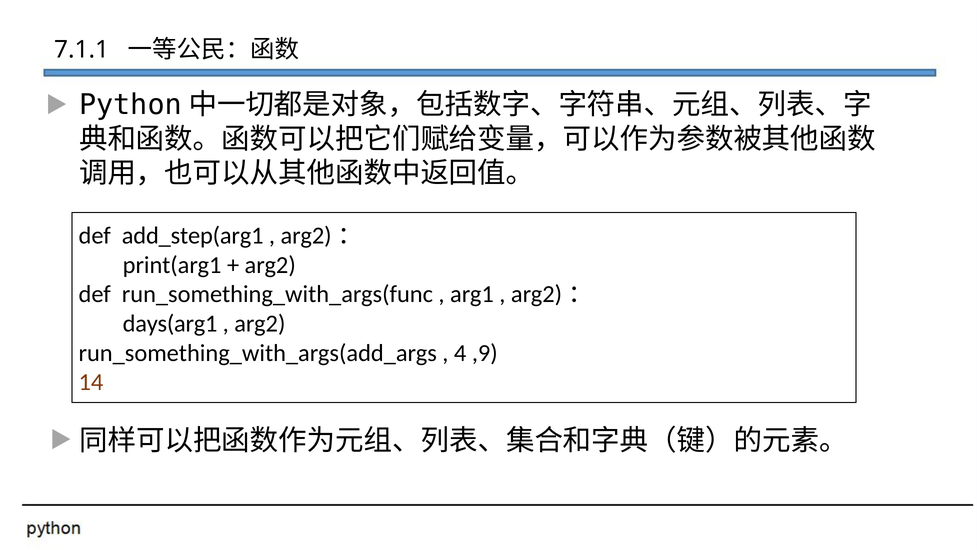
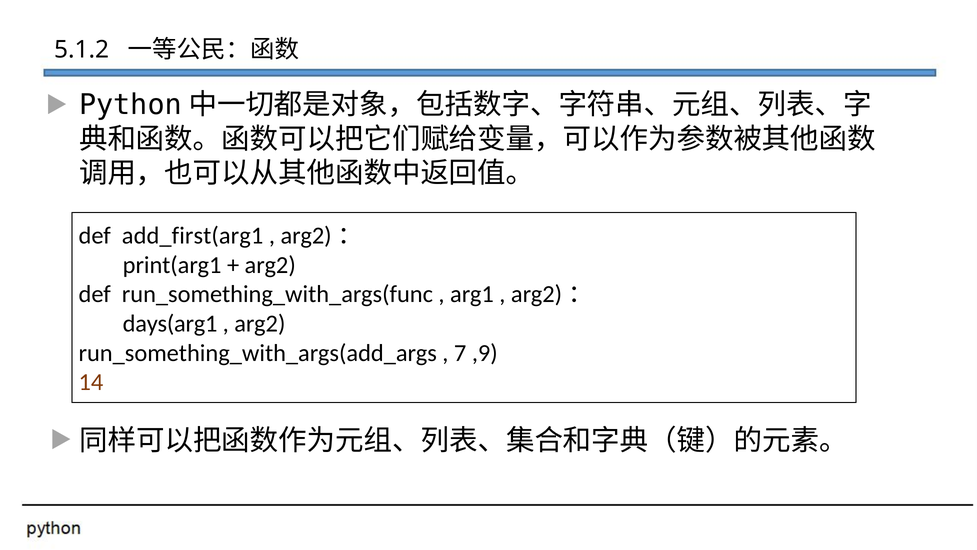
7.1.1: 7.1.1 -> 5.1.2 (82, 50)
add_step(arg1: add_step(arg1 -> add_first(arg1 (193, 236)
4: 4 -> 7 (460, 353)
